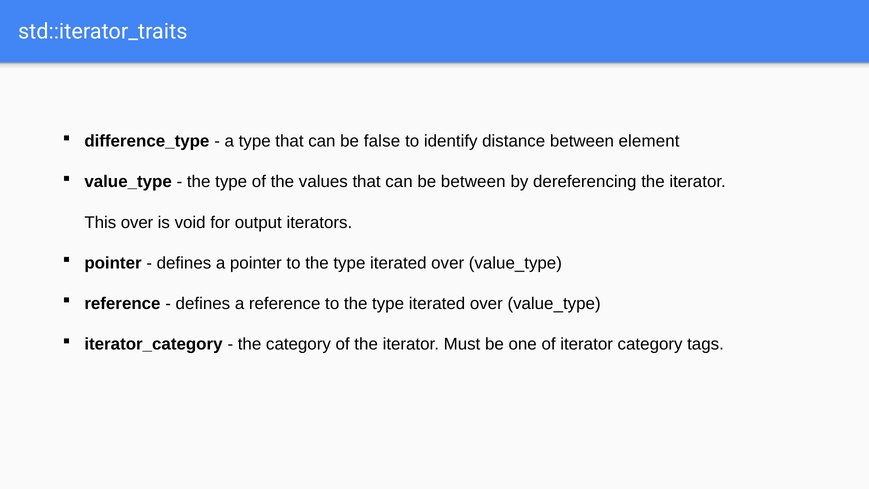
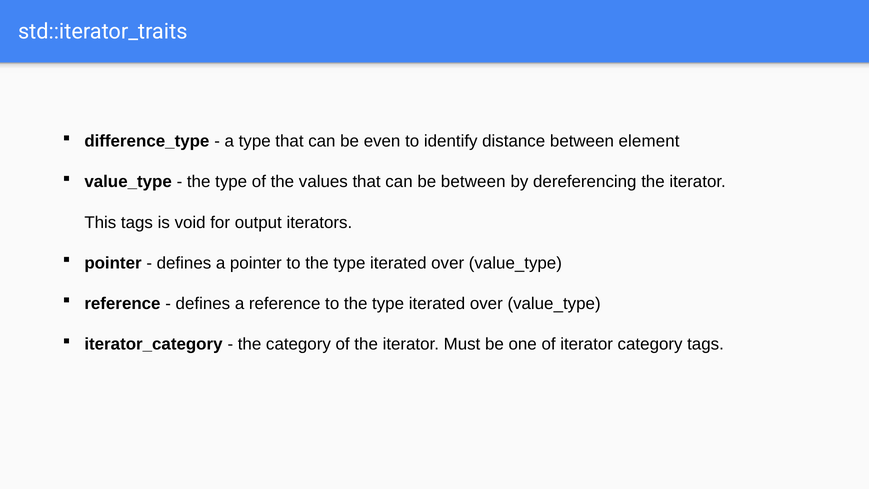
false: false -> even (382, 141)
This over: over -> tags (137, 222)
